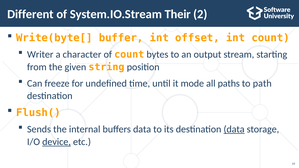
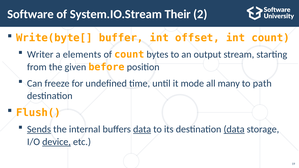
Different: Different -> Software (31, 14)
character: character -> elements (82, 55)
string: string -> before (107, 67)
paths: paths -> many (229, 83)
Sends underline: none -> present (39, 129)
data underline: none -> present (142, 129)
